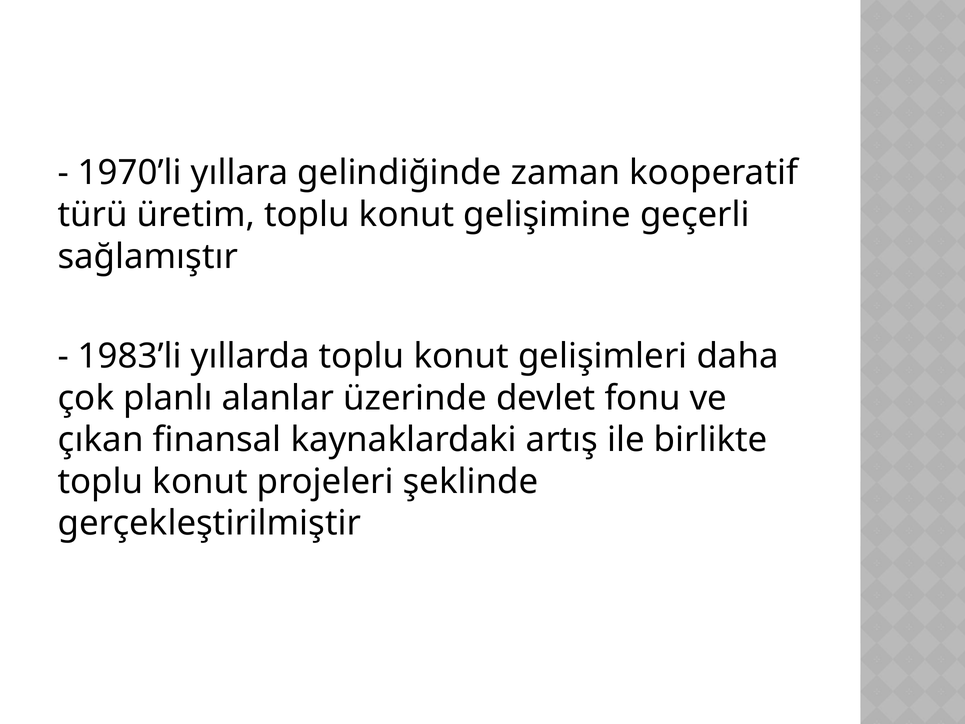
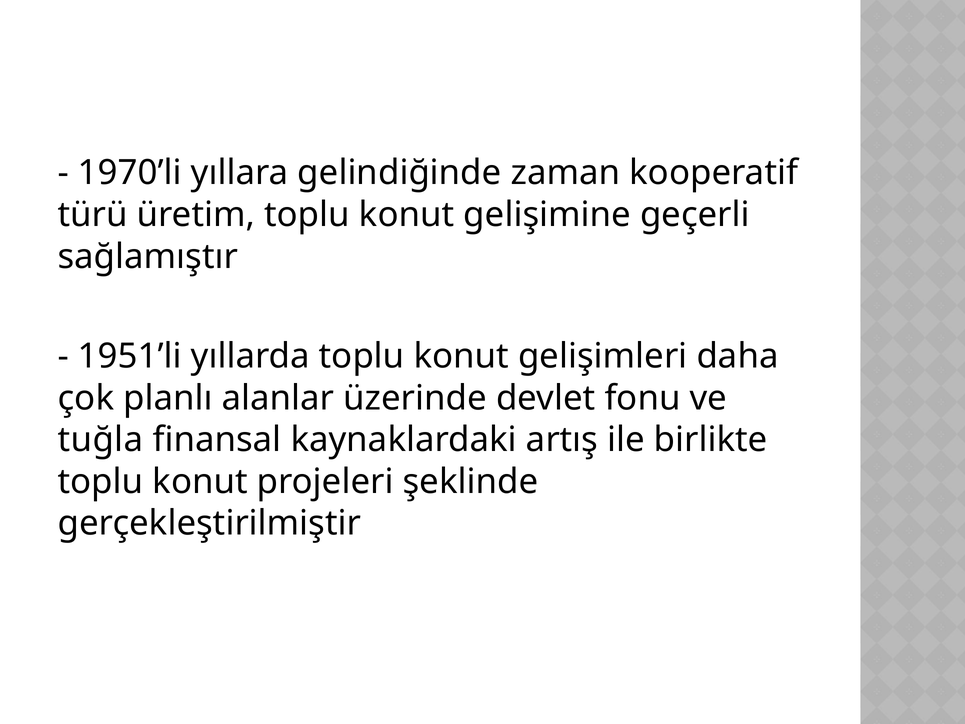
1983’li: 1983’li -> 1951’li (130, 356)
çıkan: çıkan -> tuğla (101, 440)
